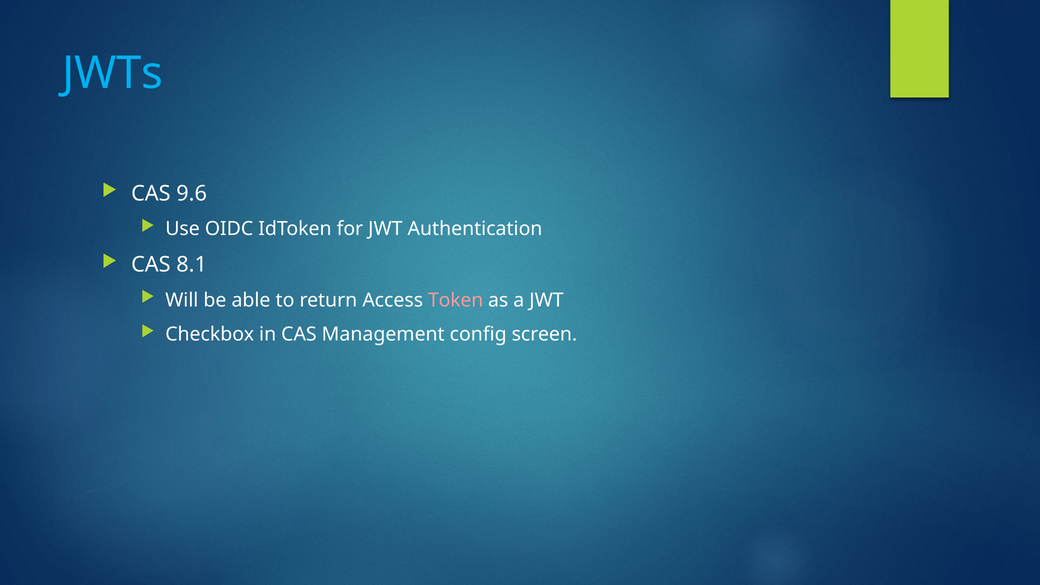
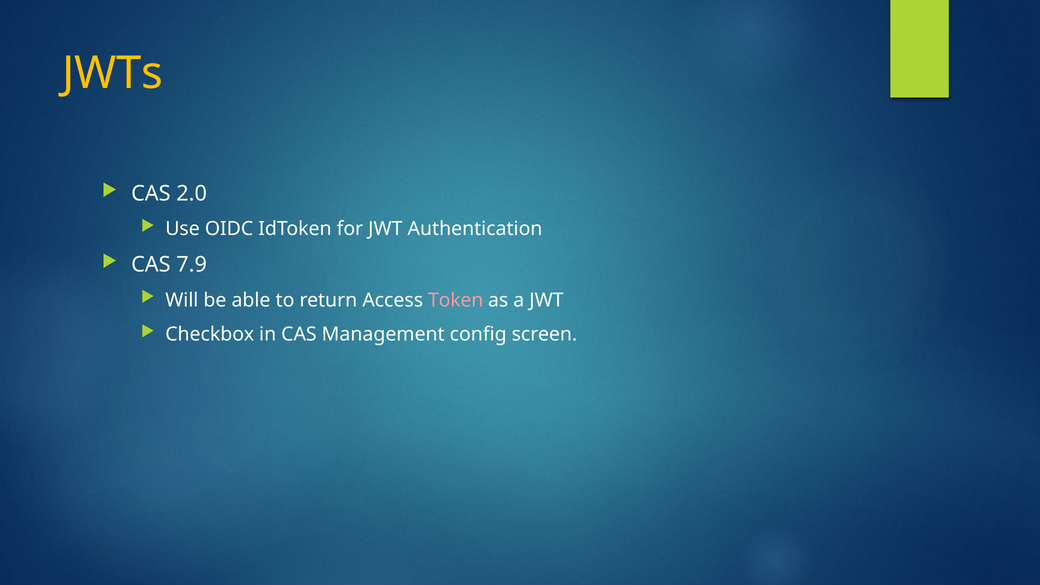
JWTs colour: light blue -> yellow (113, 73)
9.6: 9.6 -> 2.0 (192, 194)
8.1: 8.1 -> 7.9 (192, 265)
